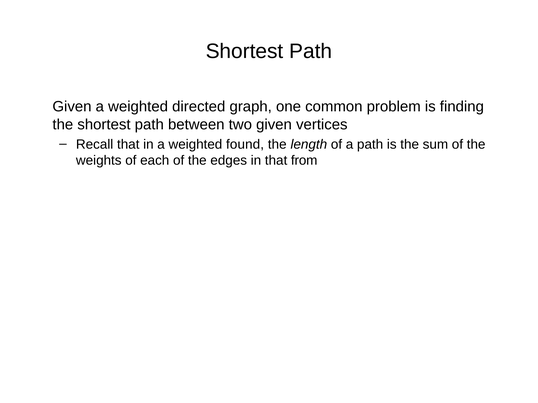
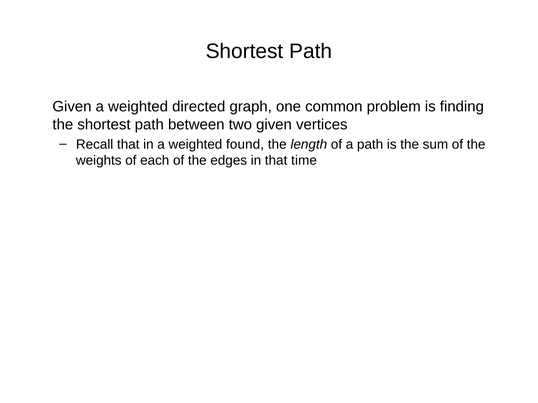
from: from -> time (304, 161)
